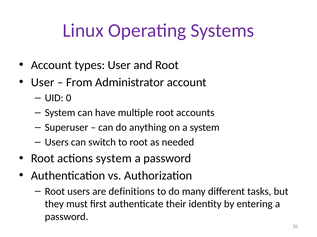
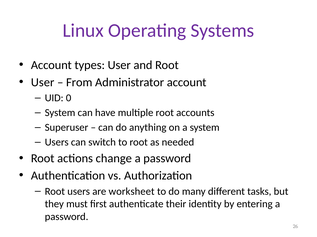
actions system: system -> change (114, 159)
definitions: definitions -> worksheet (132, 192)
